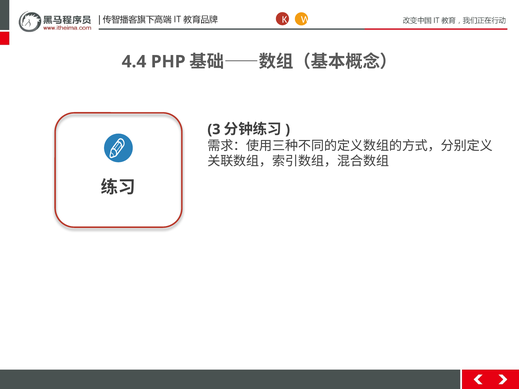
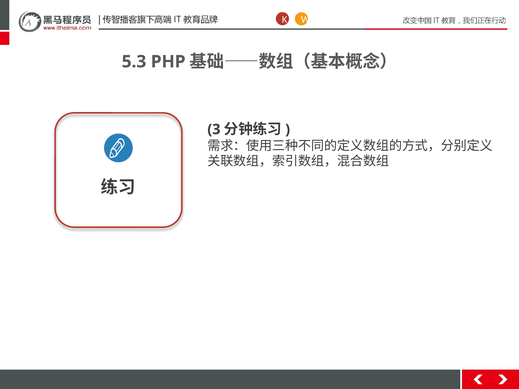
4.4: 4.4 -> 5.3 (134, 62)
